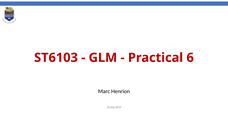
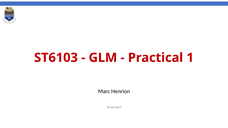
6: 6 -> 1 (190, 58)
